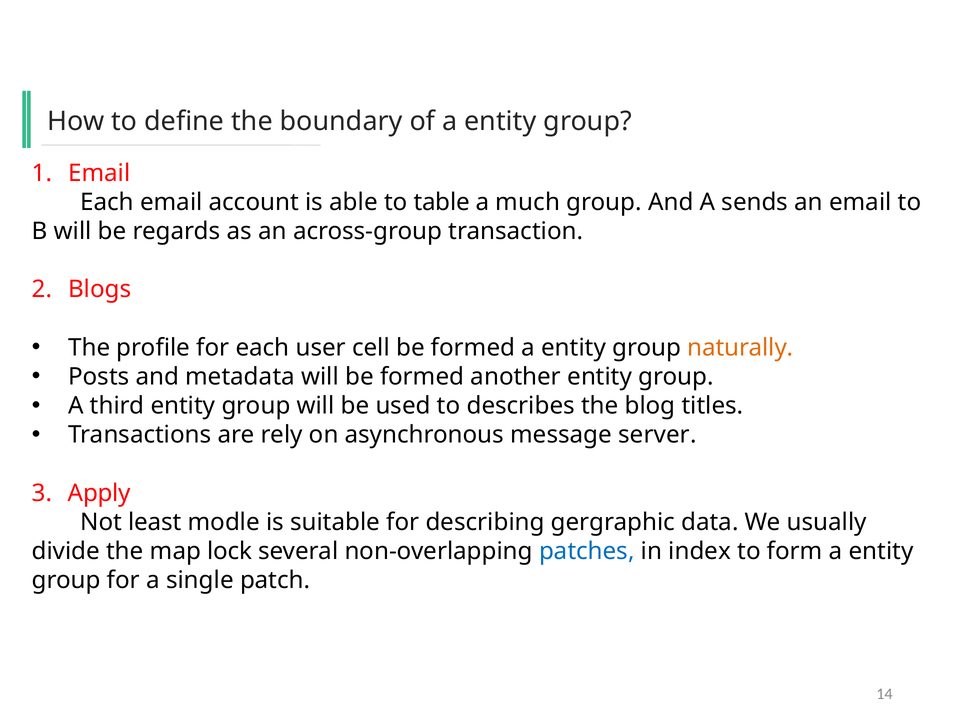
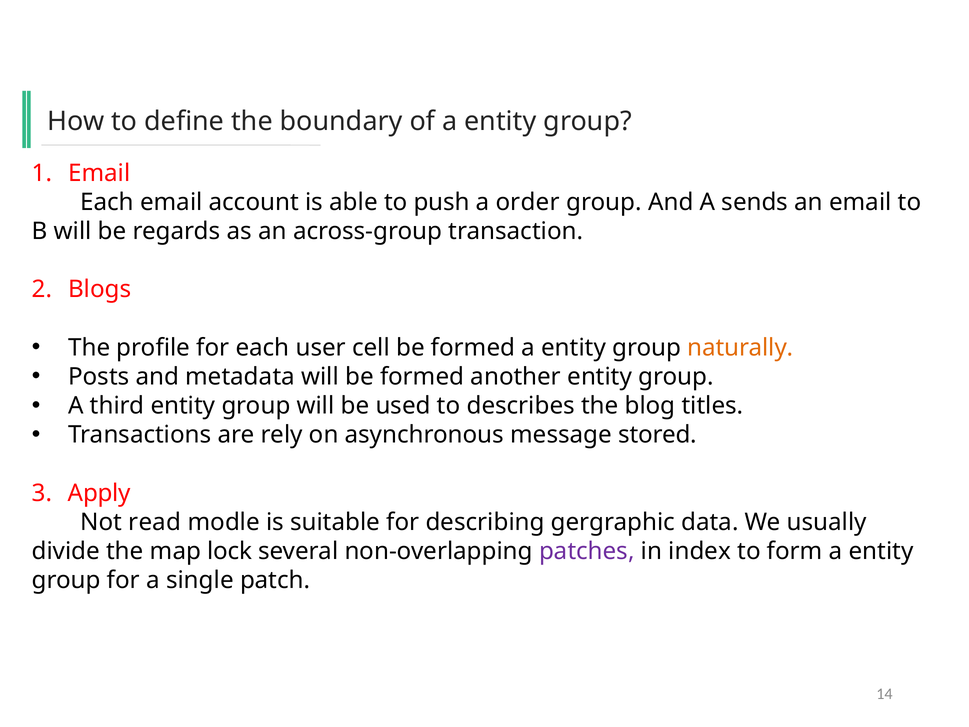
table: table -> push (442, 202)
much: much -> order (528, 202)
server: server -> stored (658, 435)
least: least -> read (155, 522)
patches colour: blue -> purple (587, 551)
